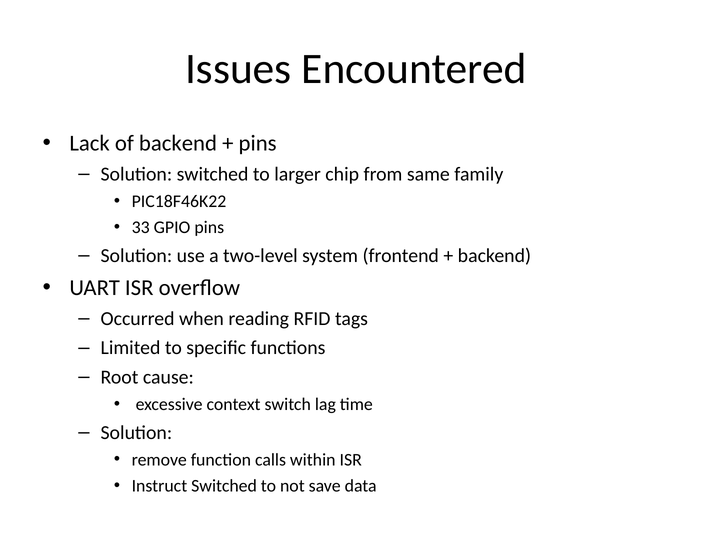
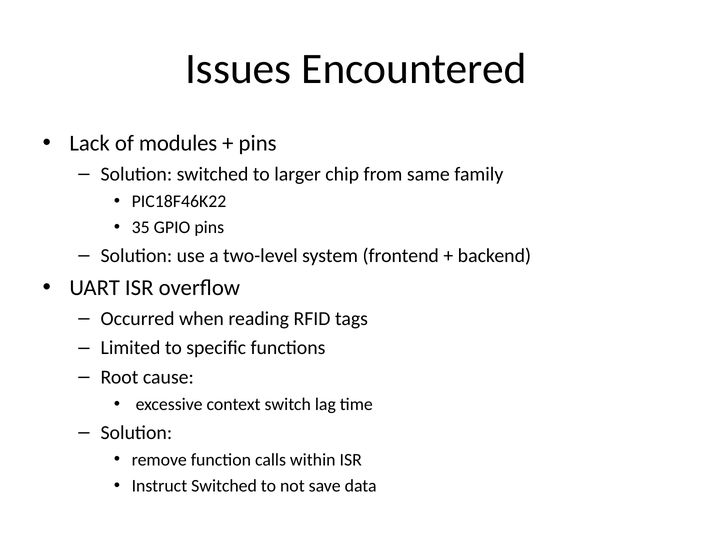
of backend: backend -> modules (178, 143)
33: 33 -> 35 (141, 227)
